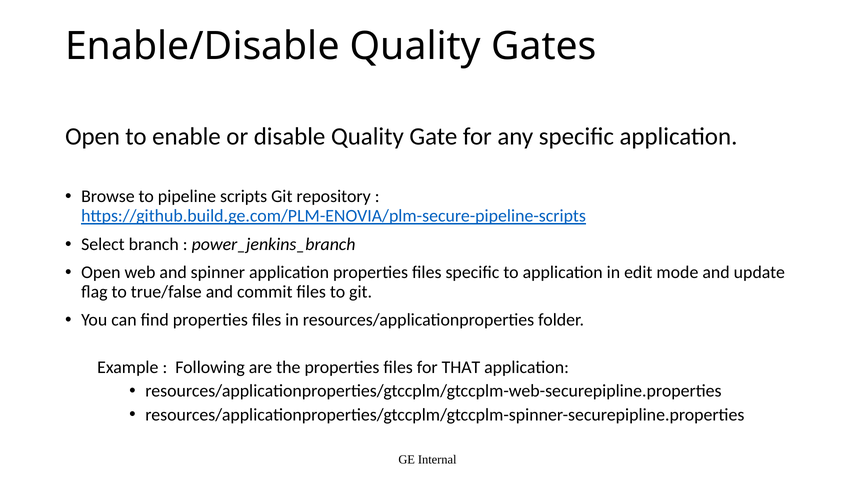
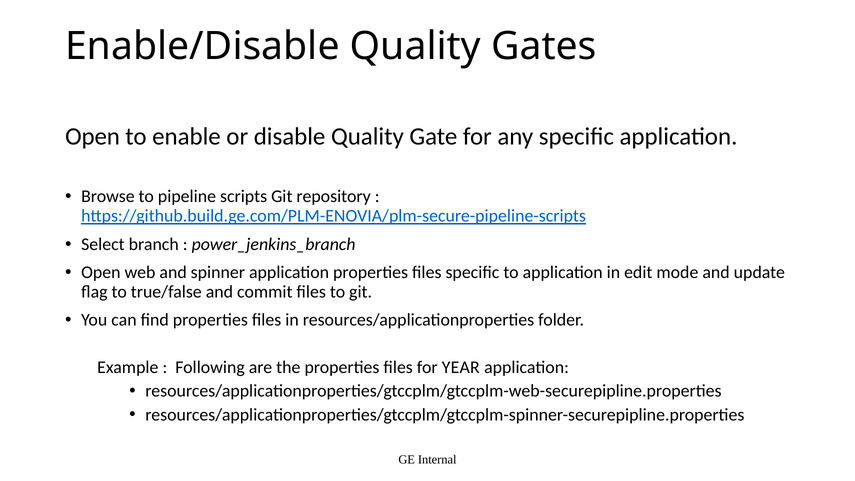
THAT: THAT -> YEAR (461, 367)
